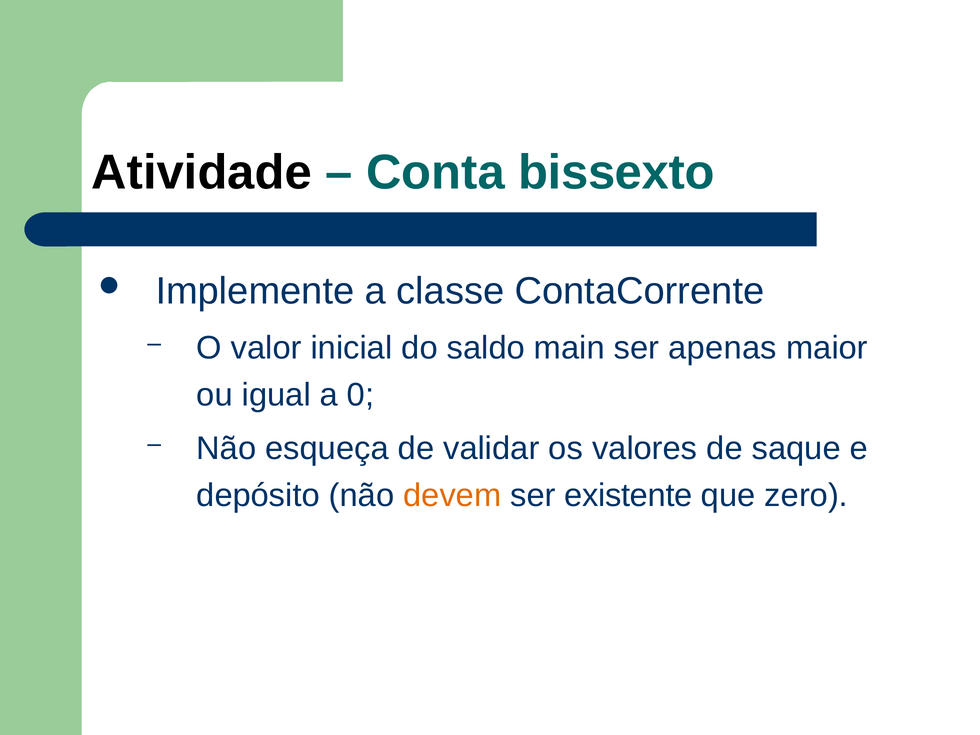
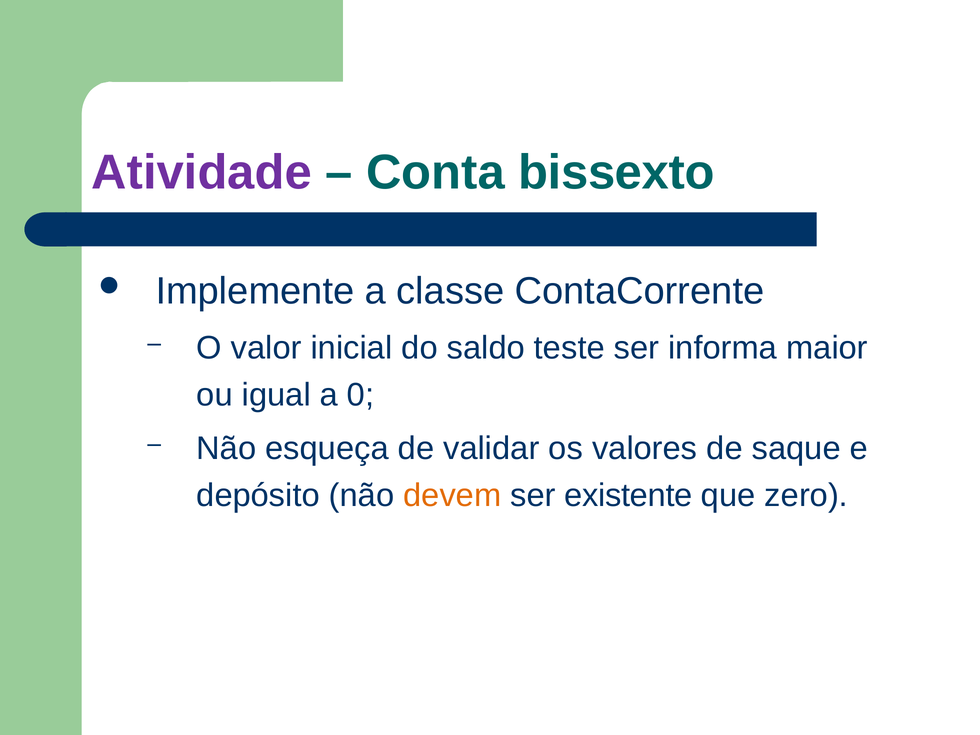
Atividade colour: black -> purple (202, 172)
main: main -> teste (569, 348)
apenas: apenas -> informa (723, 348)
